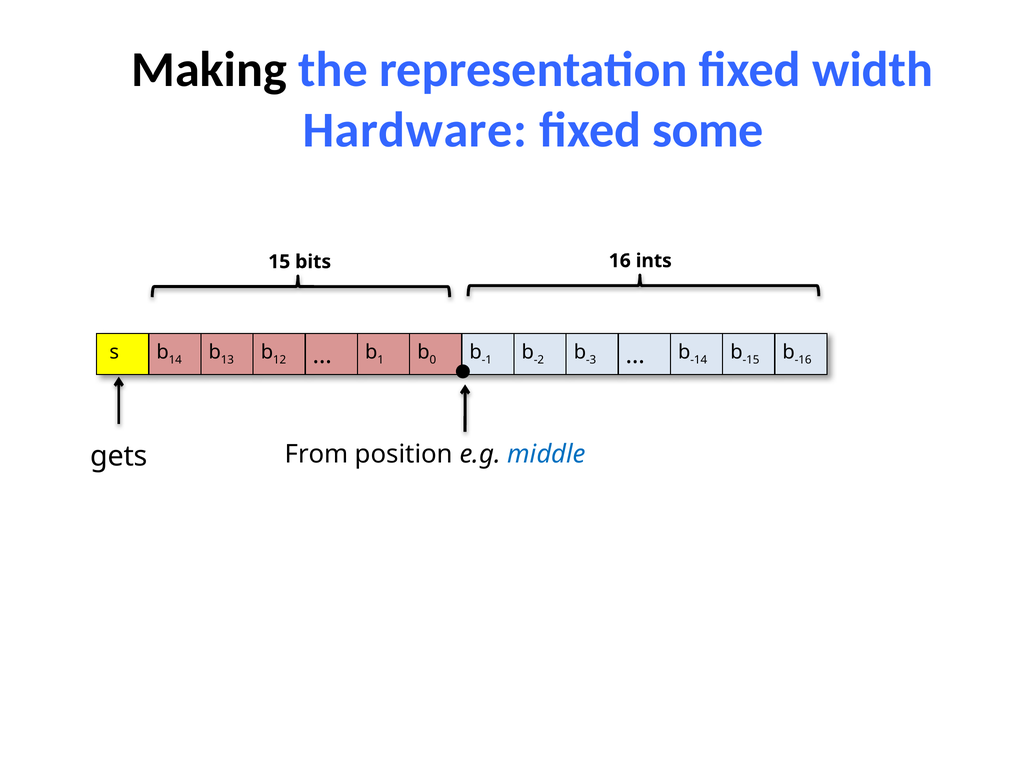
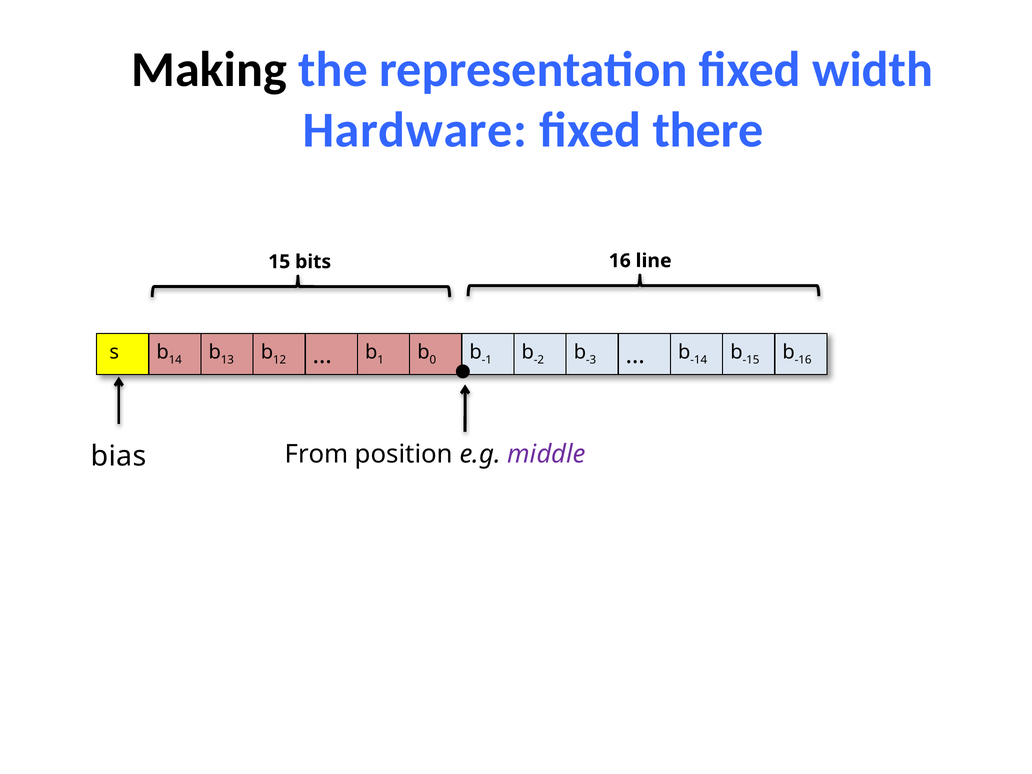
some: some -> there (708, 130)
ints: ints -> line (654, 261)
middle colour: blue -> purple (547, 454)
gets: gets -> bias (119, 456)
